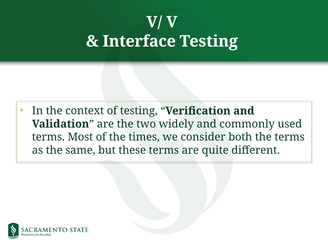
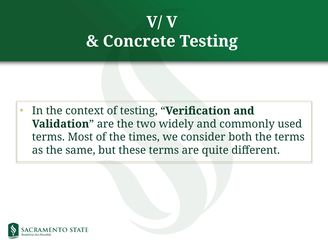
Interface: Interface -> Concrete (139, 41)
